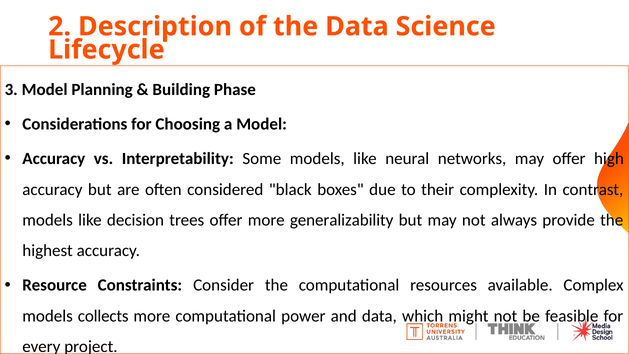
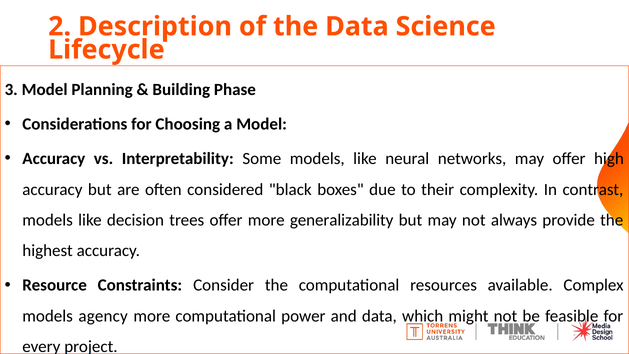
collects: collects -> agency (103, 316)
